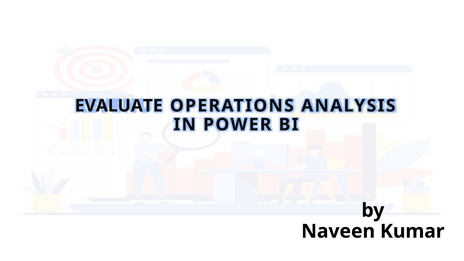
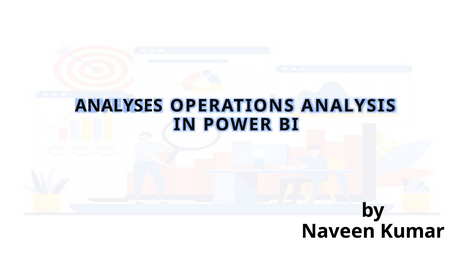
EVALUATE: EVALUATE -> ANALYSES (119, 106)
